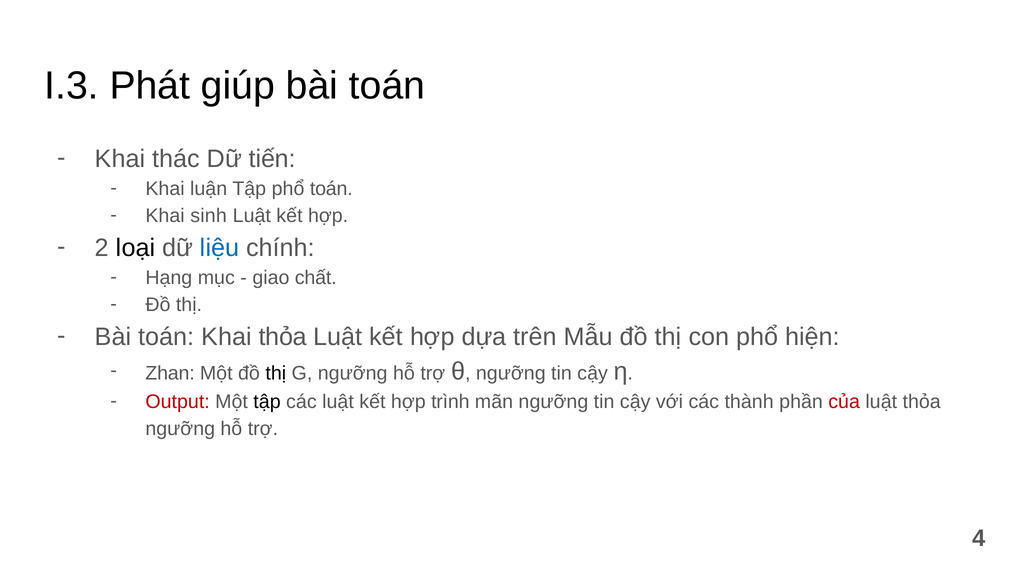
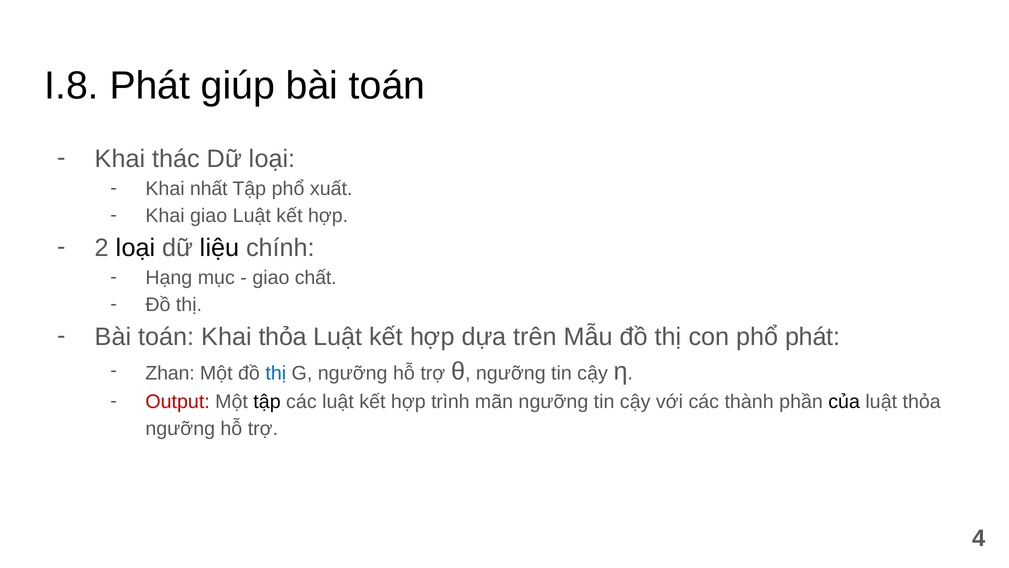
I.3: I.3 -> I.8 (72, 85)
Dữ tiến: tiến -> loại (272, 159)
luận: luận -> nhất (209, 189)
phổ toán: toán -> xuất (331, 189)
Khai sinh: sinh -> giao (209, 216)
liệu colour: blue -> black (220, 248)
phổ hiện: hiện -> phát (813, 336)
thị colour: black -> blue (276, 373)
của colour: red -> black (844, 401)
